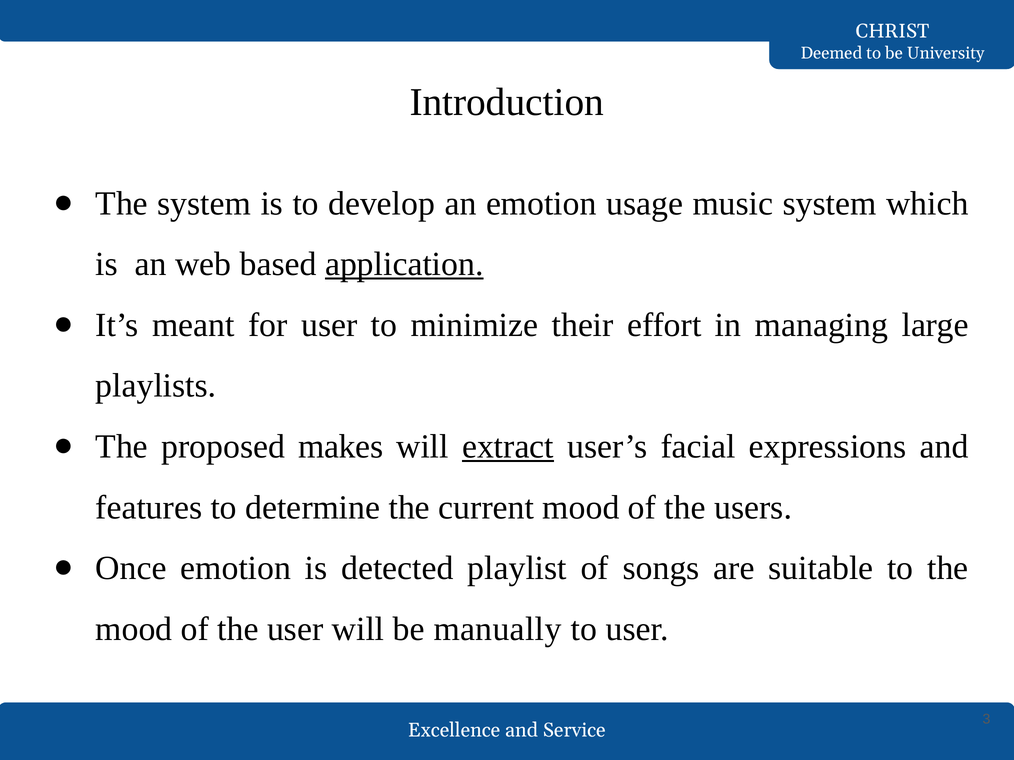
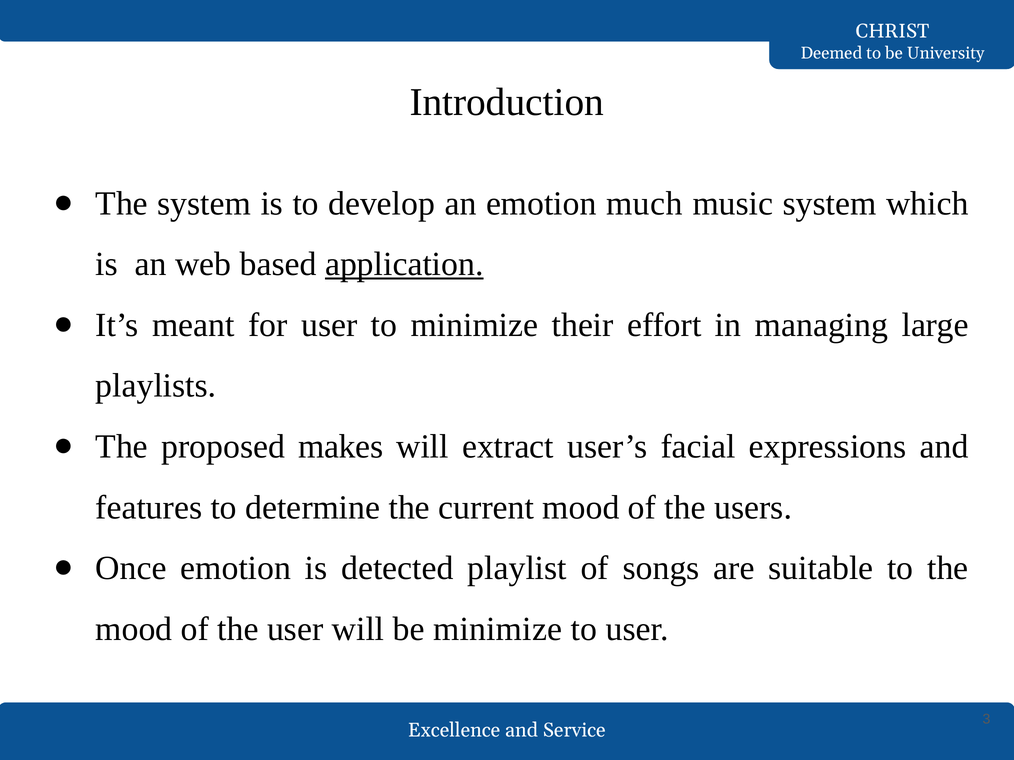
usage: usage -> much (644, 204)
extract underline: present -> none (508, 447)
be manually: manually -> minimize (498, 629)
